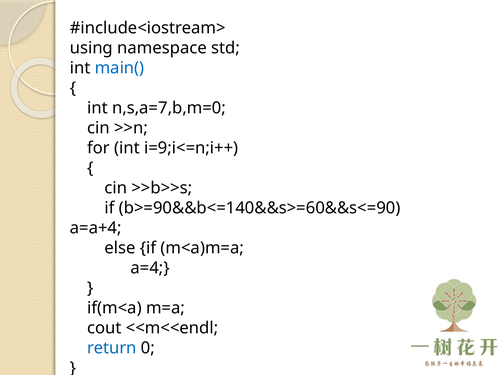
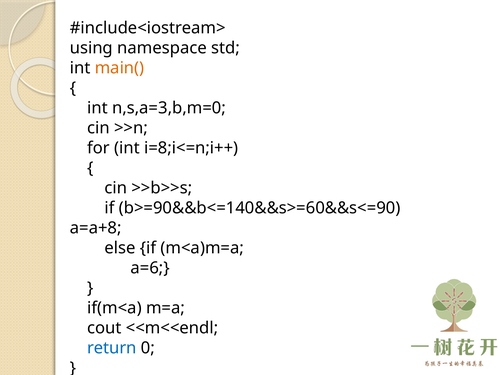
main( colour: blue -> orange (119, 68)
n,s,a=7,b,m=0: n,s,a=7,b,m=0 -> n,s,a=3,b,m=0 (169, 108)
i=9;i<=n;i++: i=9;i<=n;i++ -> i=8;i<=n;i++ (191, 148)
a=a+4: a=a+4 -> a=a+8 (96, 228)
a=4: a=4 -> a=6 (150, 268)
